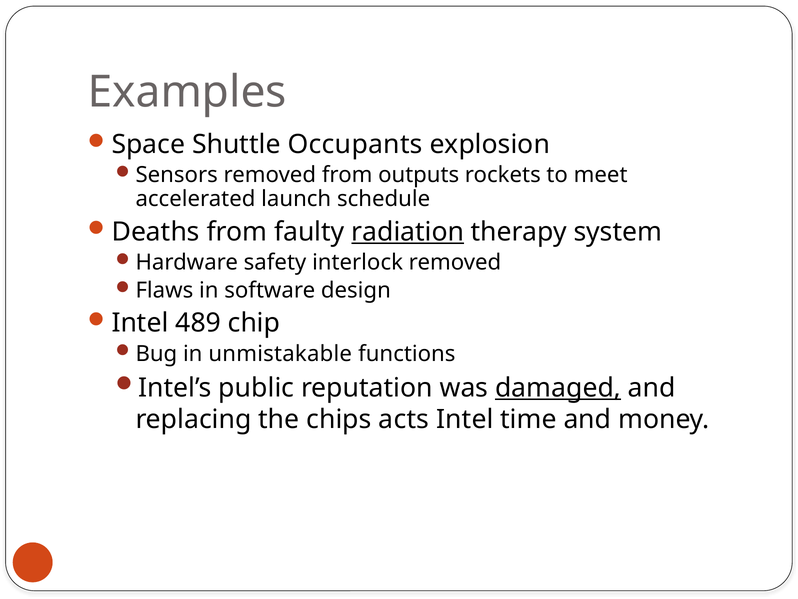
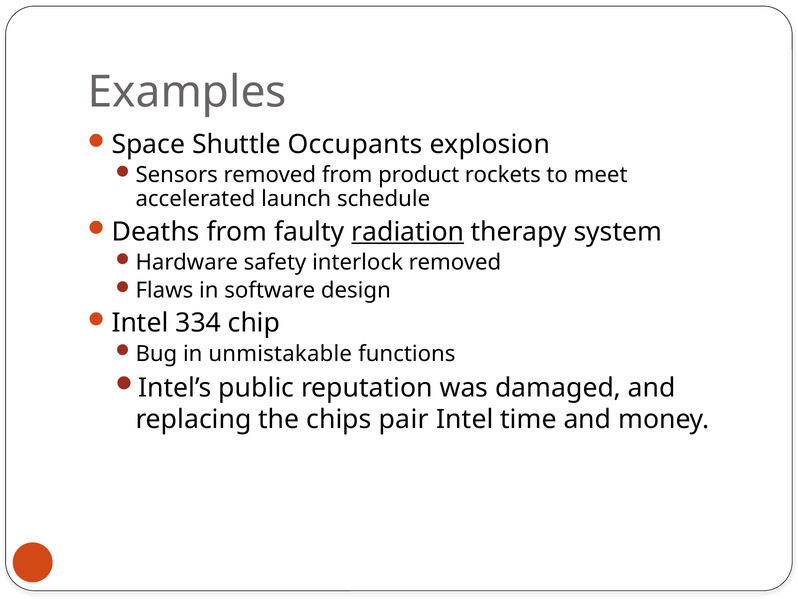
outputs: outputs -> product (419, 175)
489: 489 -> 334 (198, 323)
damaged underline: present -> none (558, 387)
acts: acts -> pair (404, 419)
